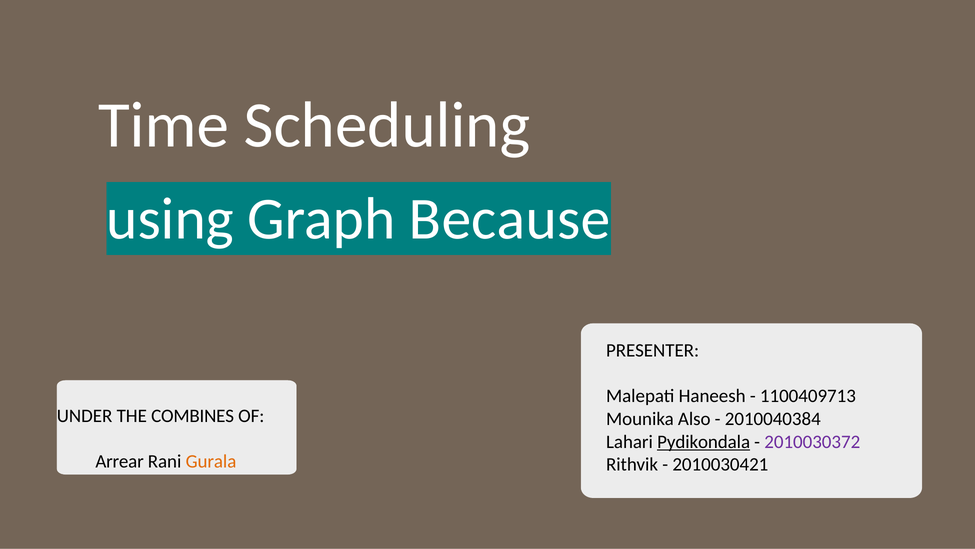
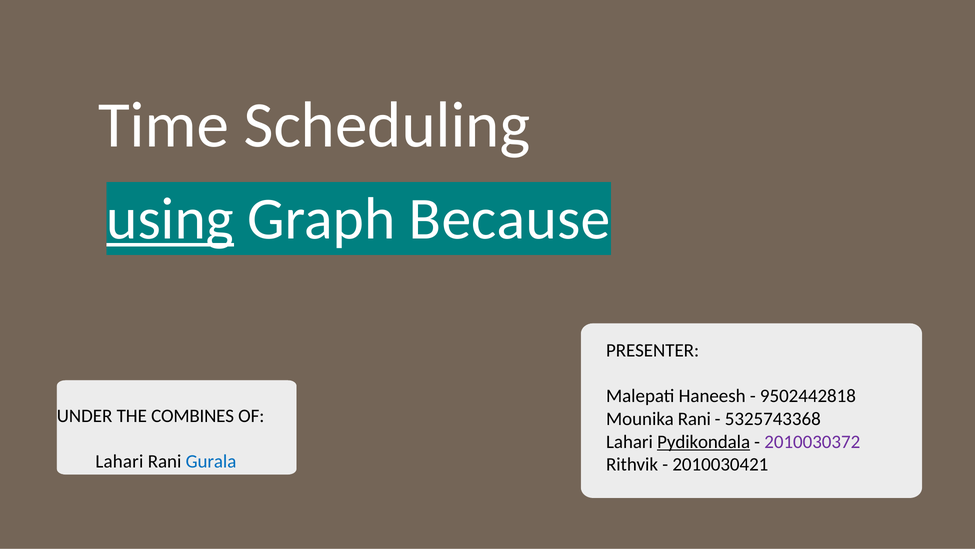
using underline: none -> present (170, 219)
1100409713: 1100409713 -> 9502442818 (808, 396)
Mounika Also: Also -> Rani (694, 419)
2010040384: 2010040384 -> 5325743368 (773, 419)
Arrear: Arrear -> Lahari (119, 461)
Gurala colour: orange -> blue (211, 461)
